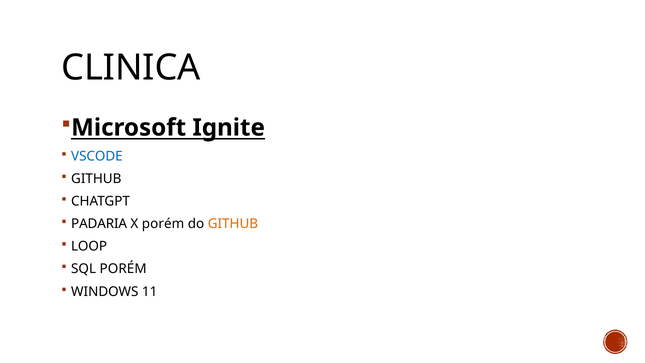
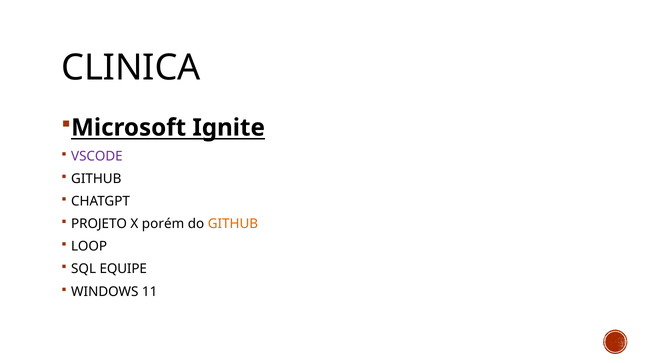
VSCODE colour: blue -> purple (97, 156)
PADARIA: PADARIA -> PROJETO (99, 224)
SQL PORÉM: PORÉM -> EQUIPE (123, 269)
